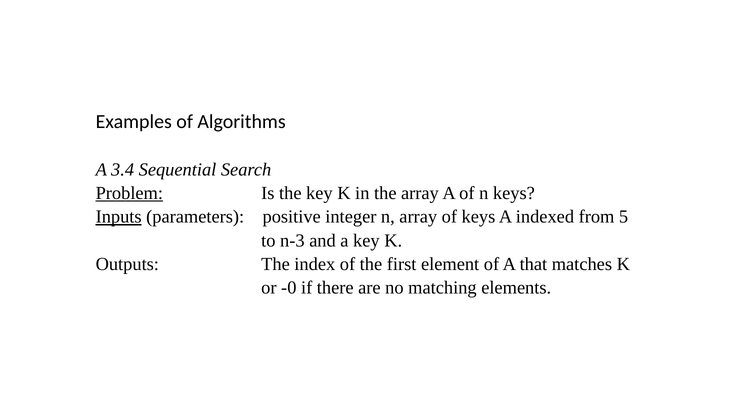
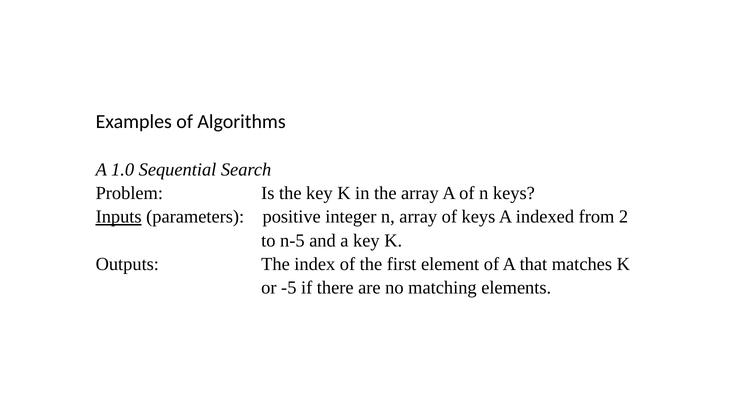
3.4: 3.4 -> 1.0 (123, 170)
Problem underline: present -> none (129, 193)
5: 5 -> 2 (624, 217)
n-3: n-3 -> n-5 (292, 240)
-0: -0 -> -5 (289, 288)
